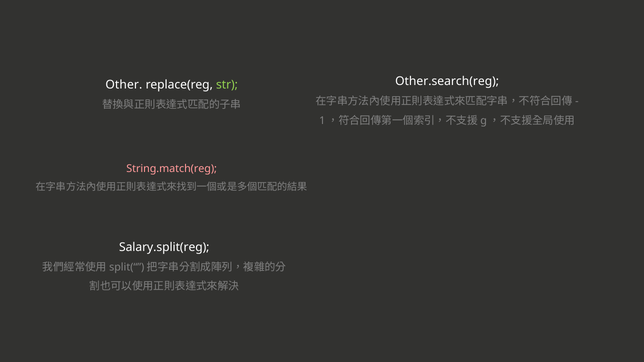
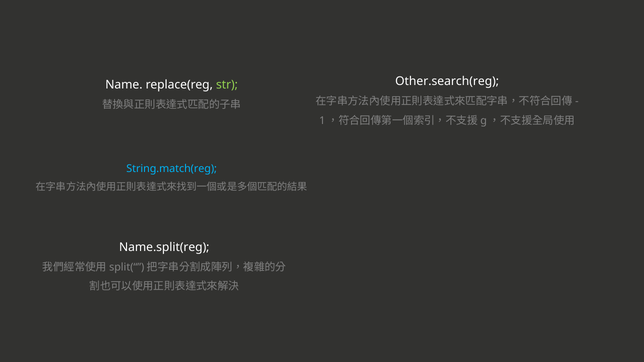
Other: Other -> Name (124, 85)
String.match(reg colour: pink -> light blue (172, 169)
Salary.split(reg: Salary.split(reg -> Name.split(reg (164, 247)
